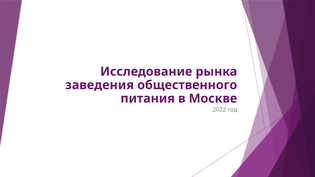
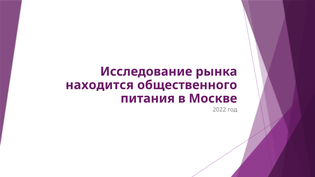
заведения: заведения -> находится (100, 85)
